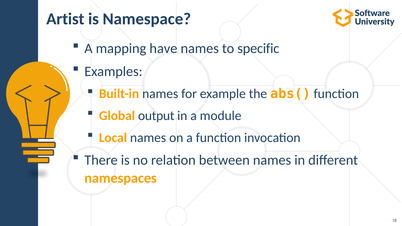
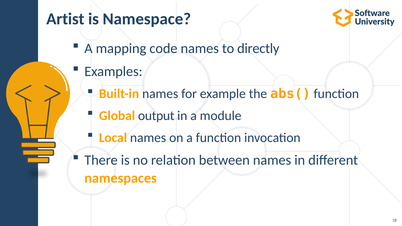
have: have -> code (163, 49)
specific: specific -> directly (258, 49)
